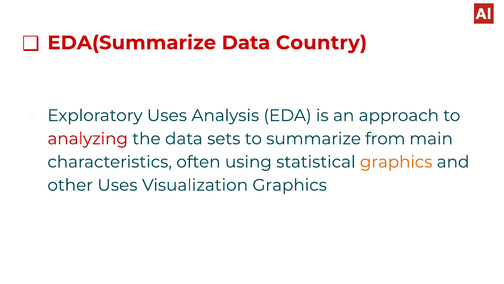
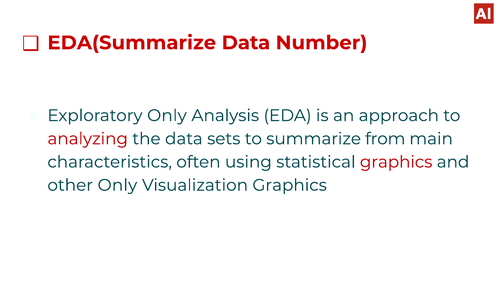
Country: Country -> Number (321, 43)
Exploratory Uses: Uses -> Only (167, 115)
graphics colour: orange -> red (396, 162)
other Uses: Uses -> Only (117, 185)
